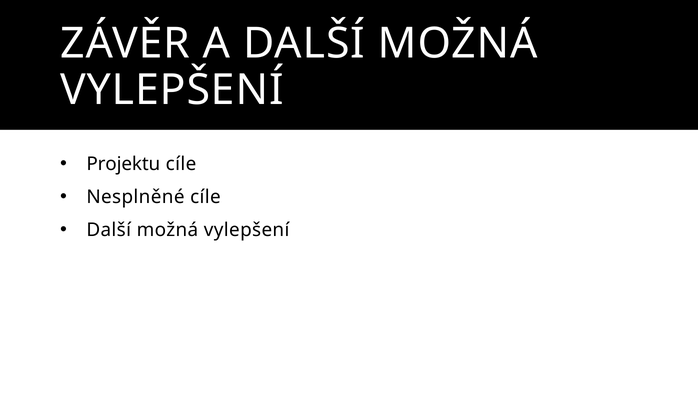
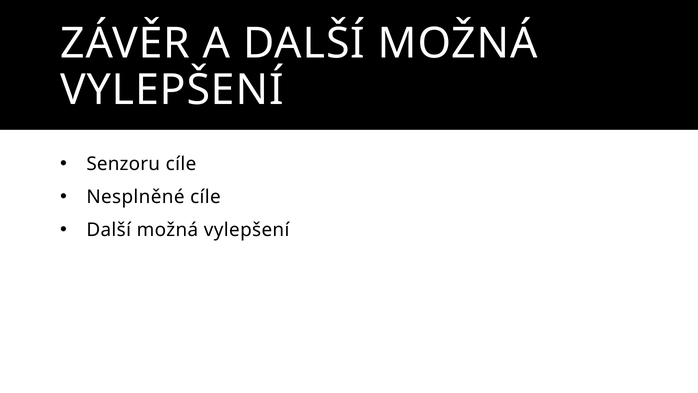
Projektu: Projektu -> Senzoru (123, 164)
